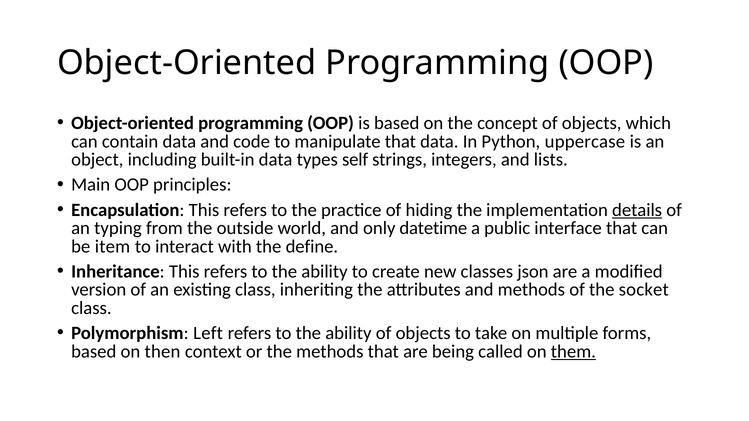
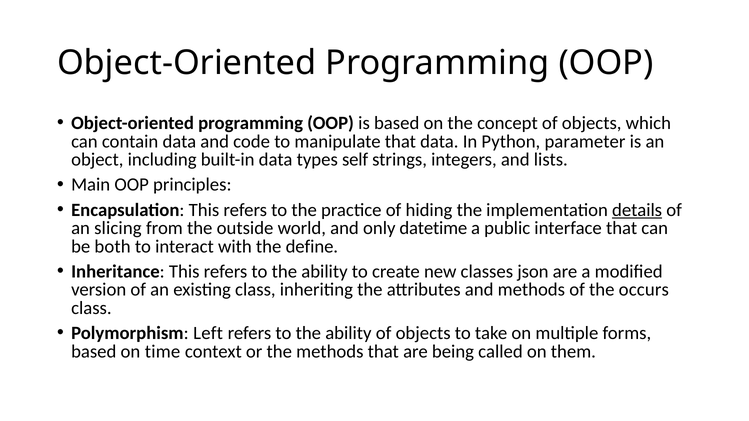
uppercase: uppercase -> parameter (585, 142)
typing: typing -> slicing (118, 228)
item: item -> both (113, 247)
socket: socket -> occurs (644, 290)
then: then -> time (163, 352)
them underline: present -> none (573, 352)
